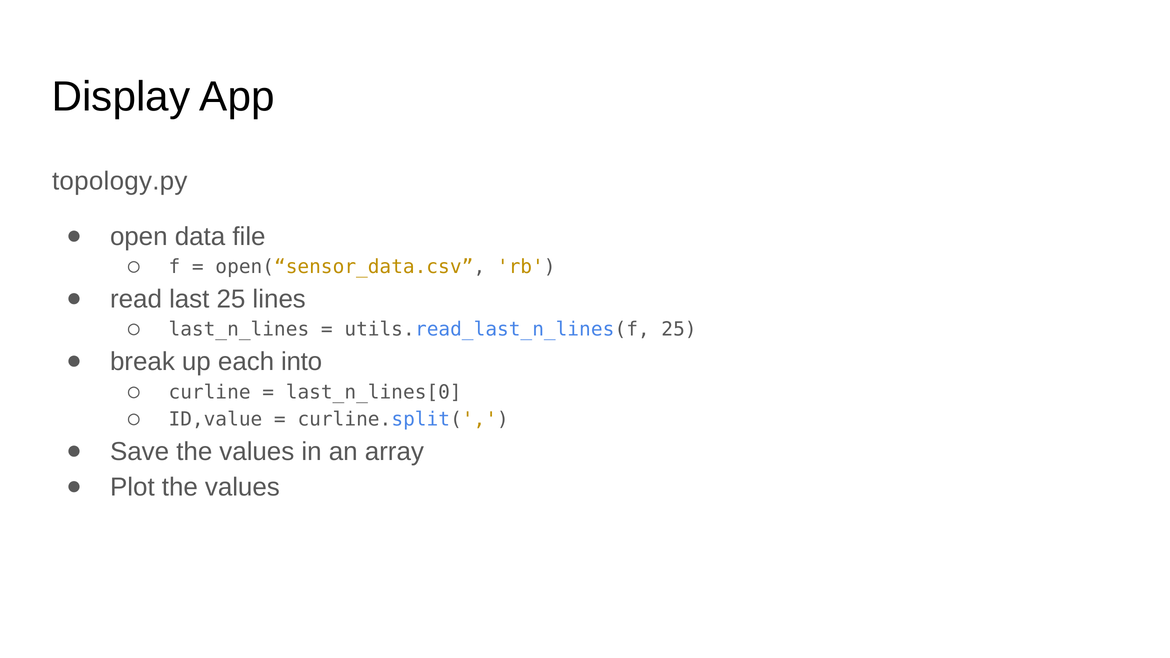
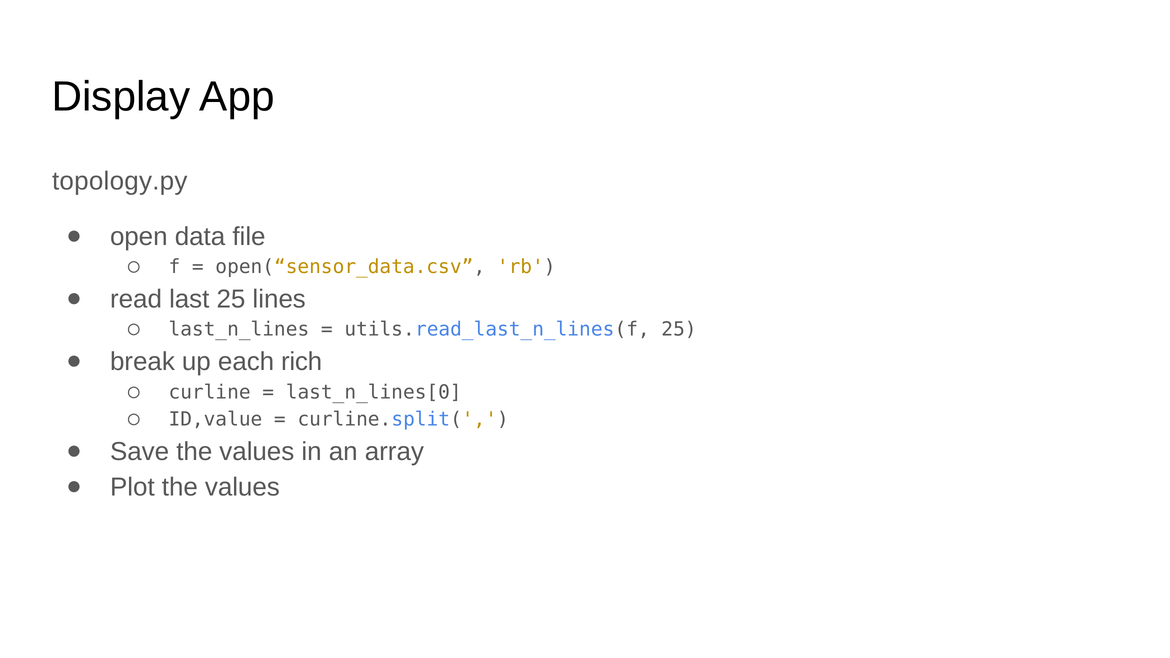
into: into -> rich (302, 362)
